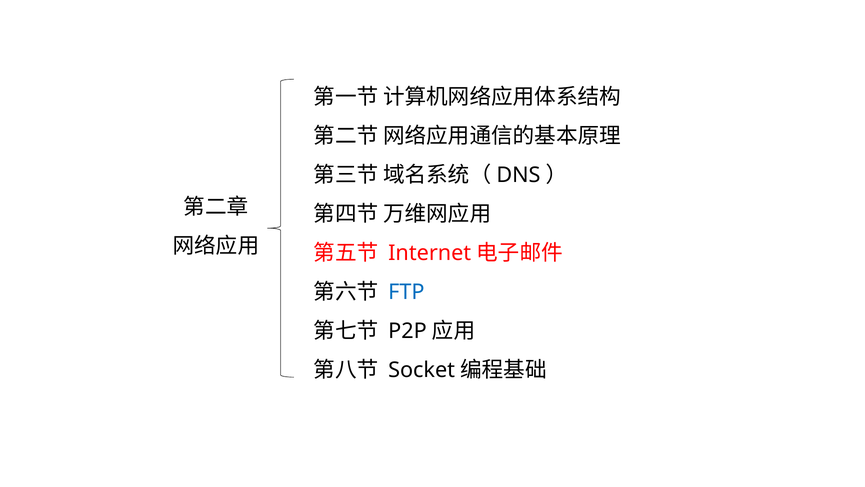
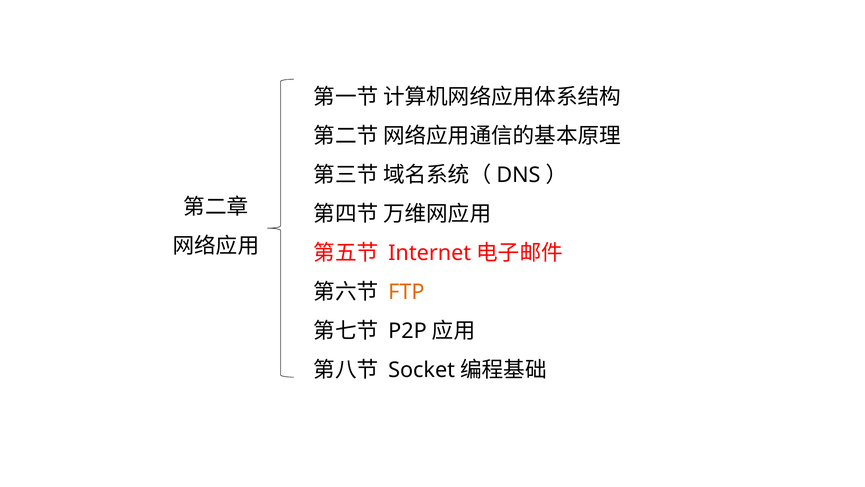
FTP colour: blue -> orange (406, 292)
